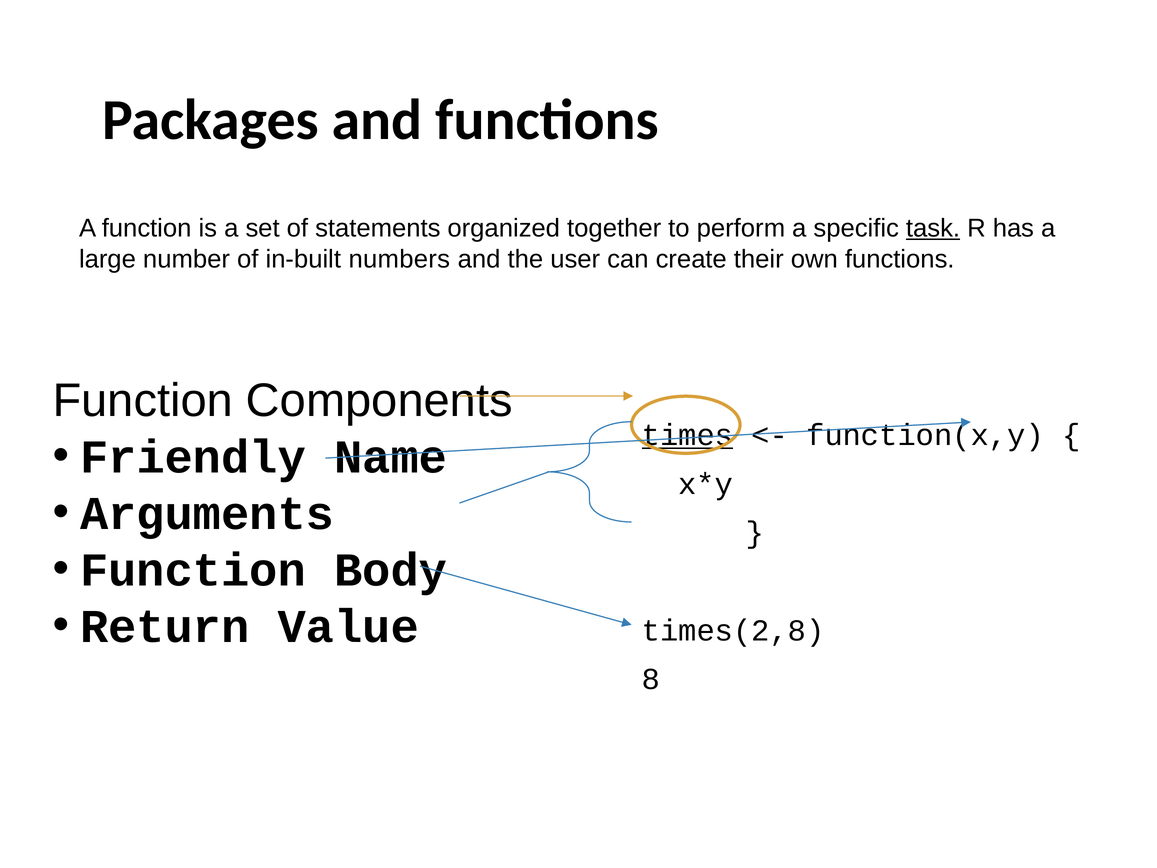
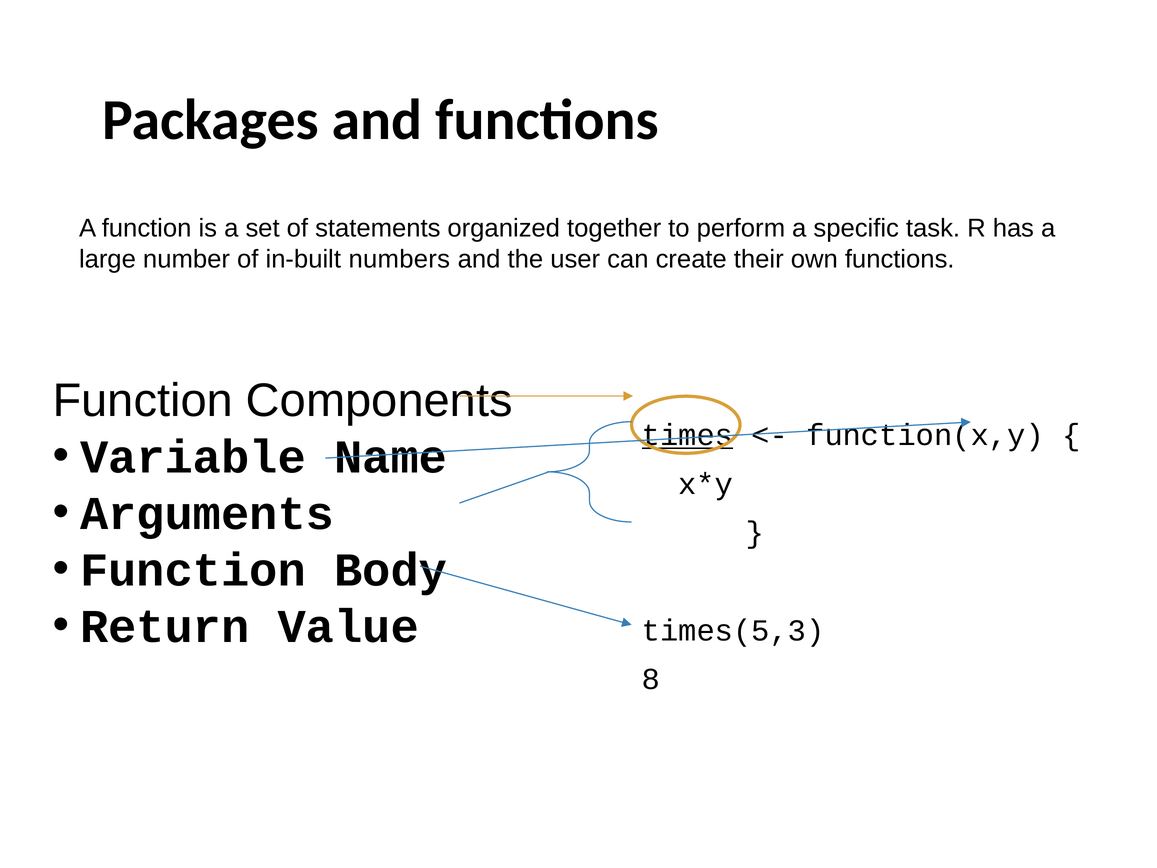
task underline: present -> none (933, 228)
Friendly: Friendly -> Variable (193, 457)
times(2,8: times(2,8 -> times(5,3 (733, 630)
